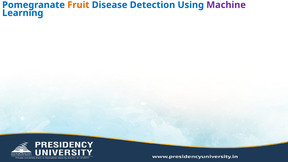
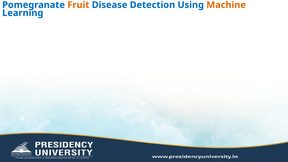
Machine colour: purple -> orange (226, 5)
